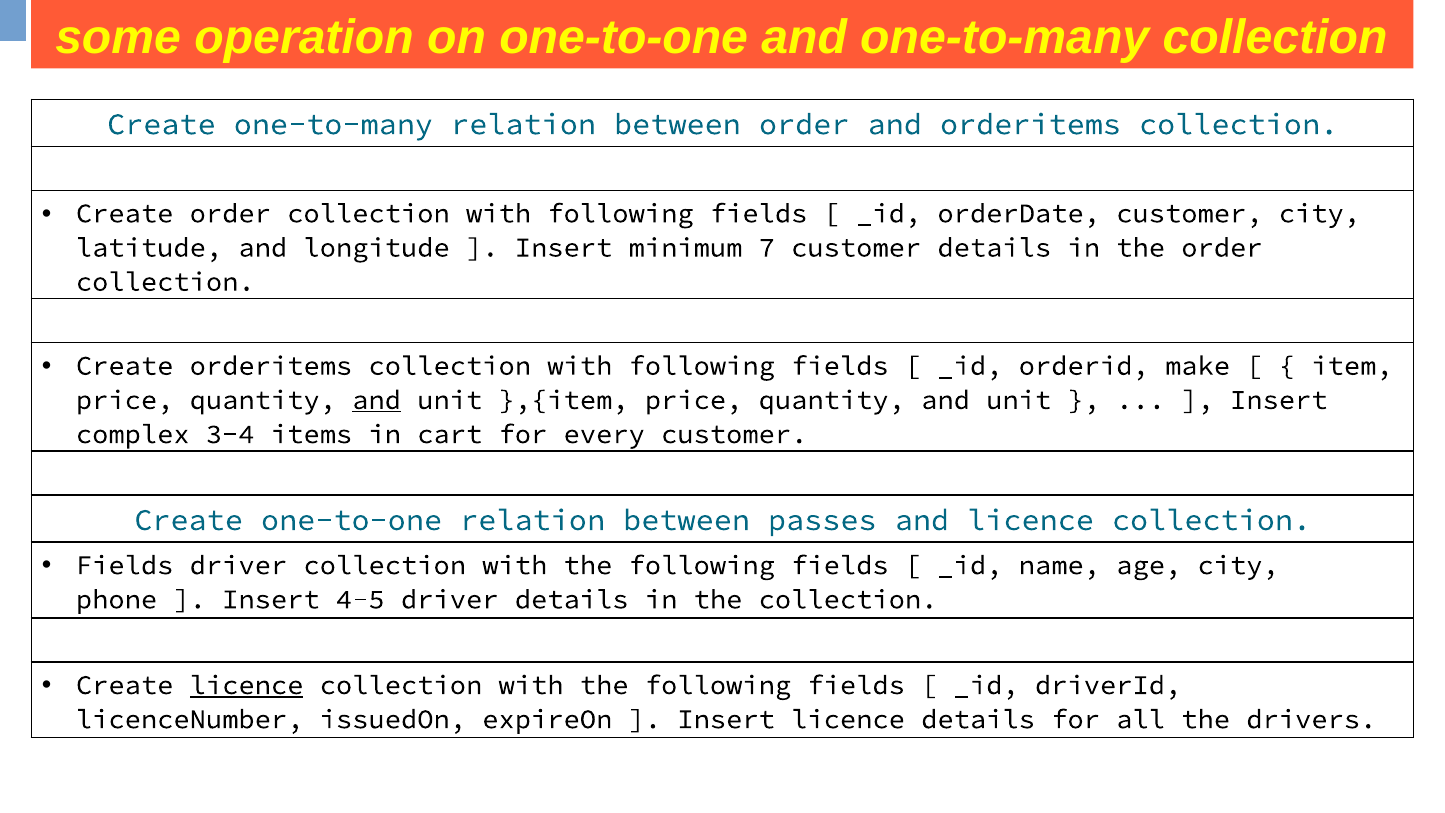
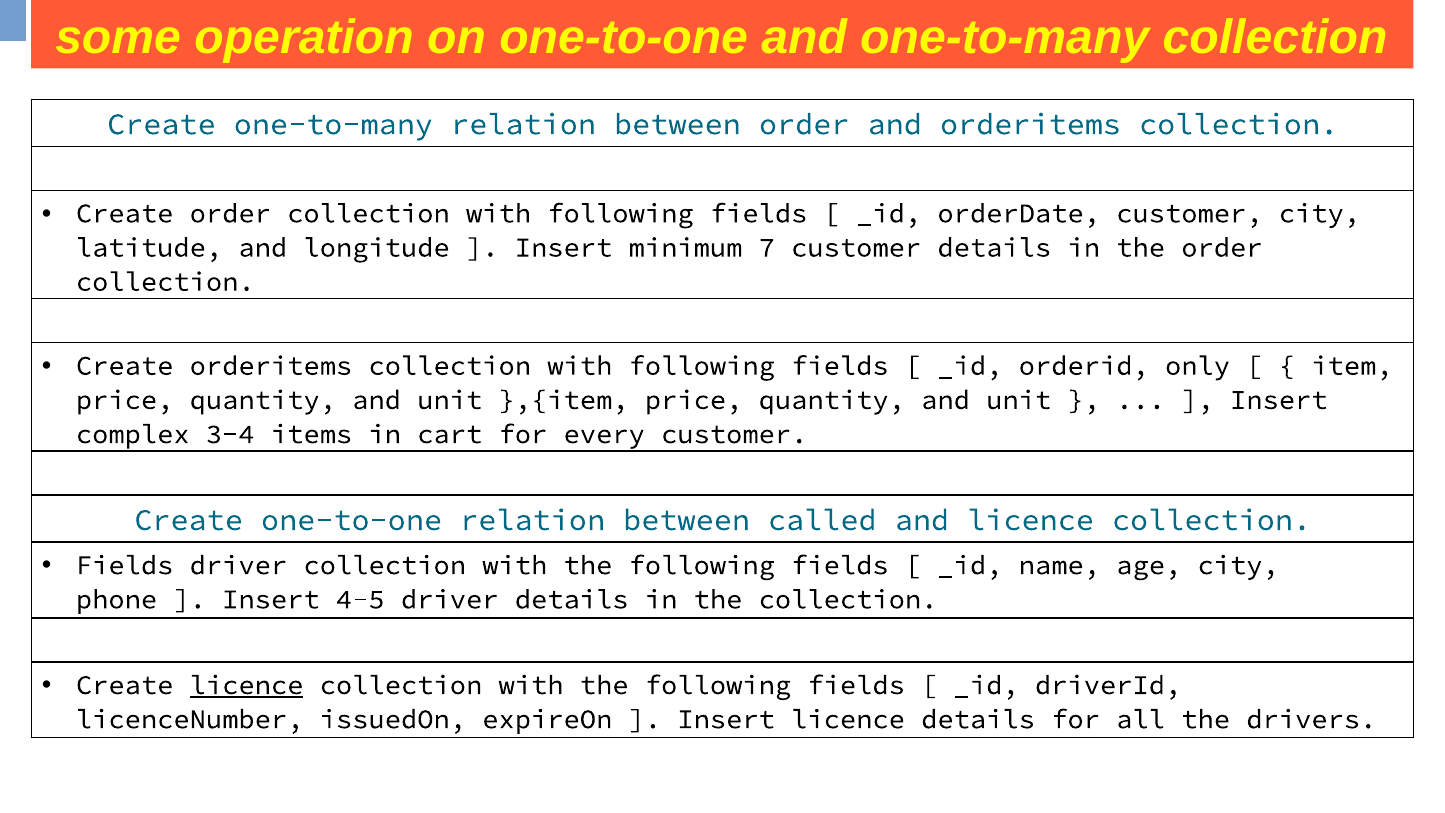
make: make -> only (1198, 366)
and underline: present -> none (377, 400)
passes: passes -> called (822, 520)
